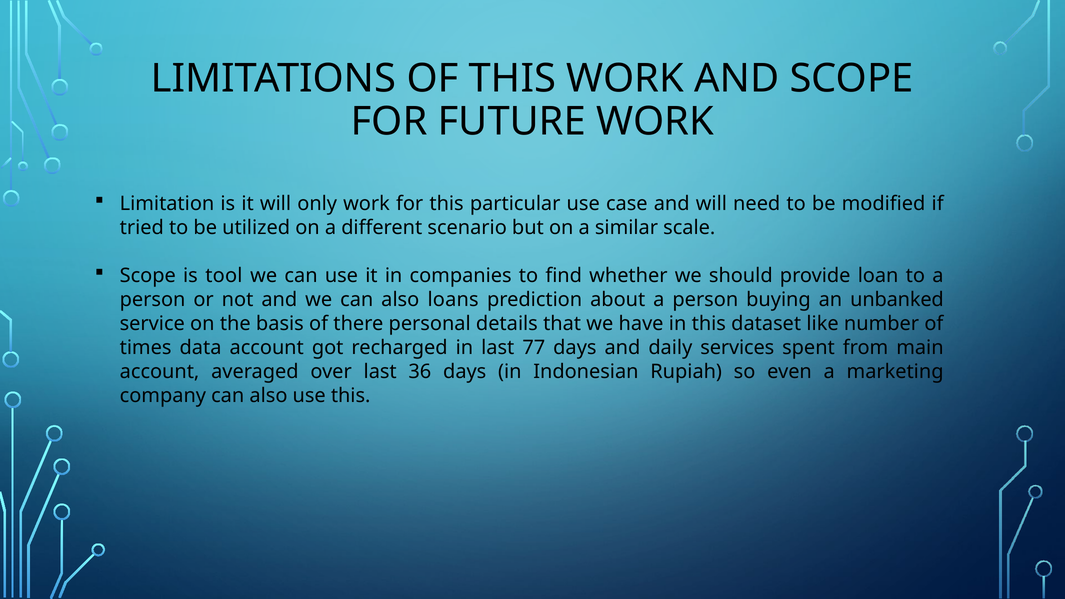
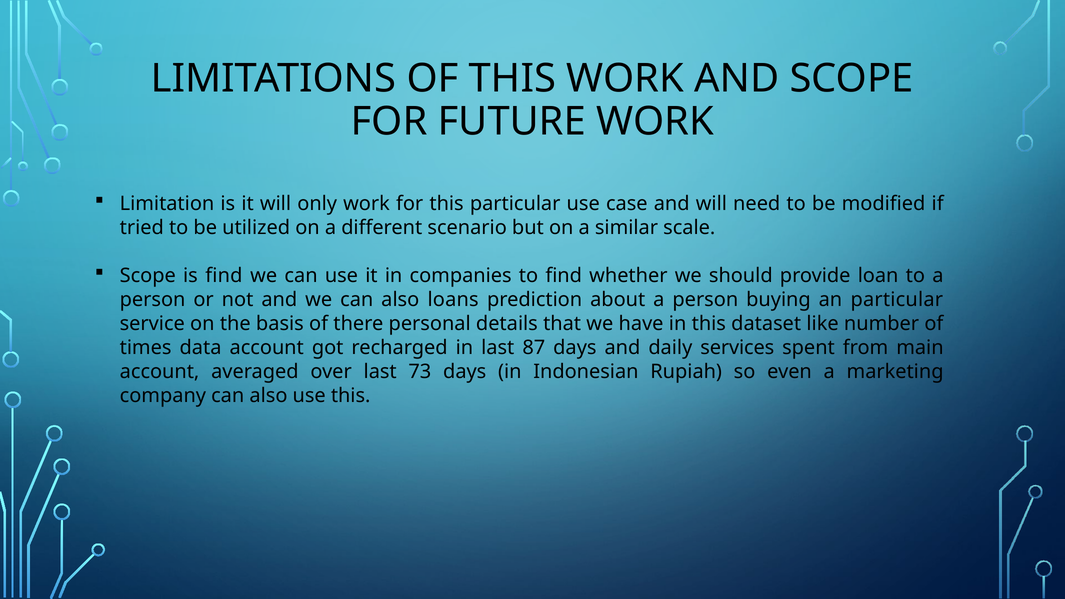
is tool: tool -> find (224, 276)
an unbanked: unbanked -> particular (897, 300)
77: 77 -> 87 (534, 348)
36: 36 -> 73 (420, 372)
